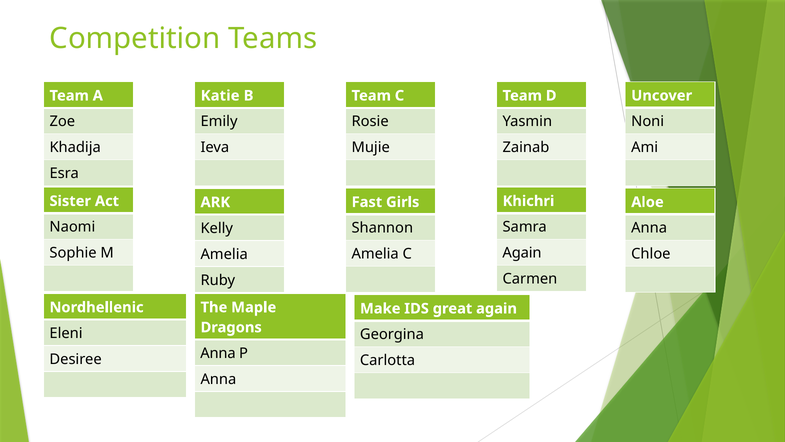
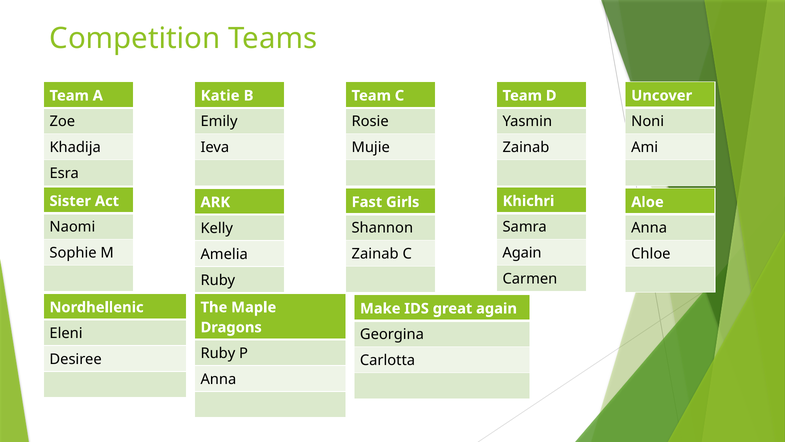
Amelia: Amelia -> Zainab (375, 254)
Anna: Anna -> Ruby (218, 353)
